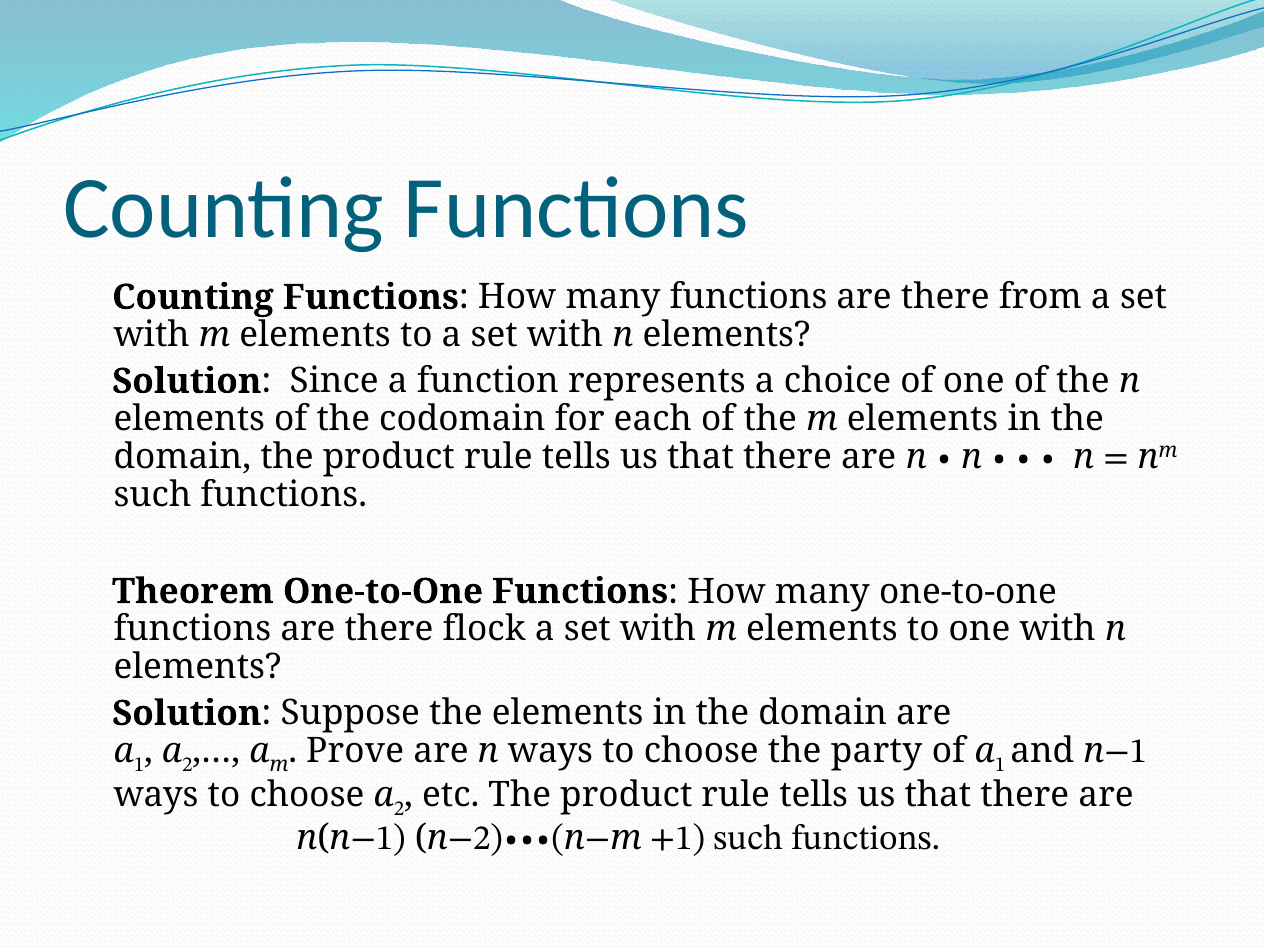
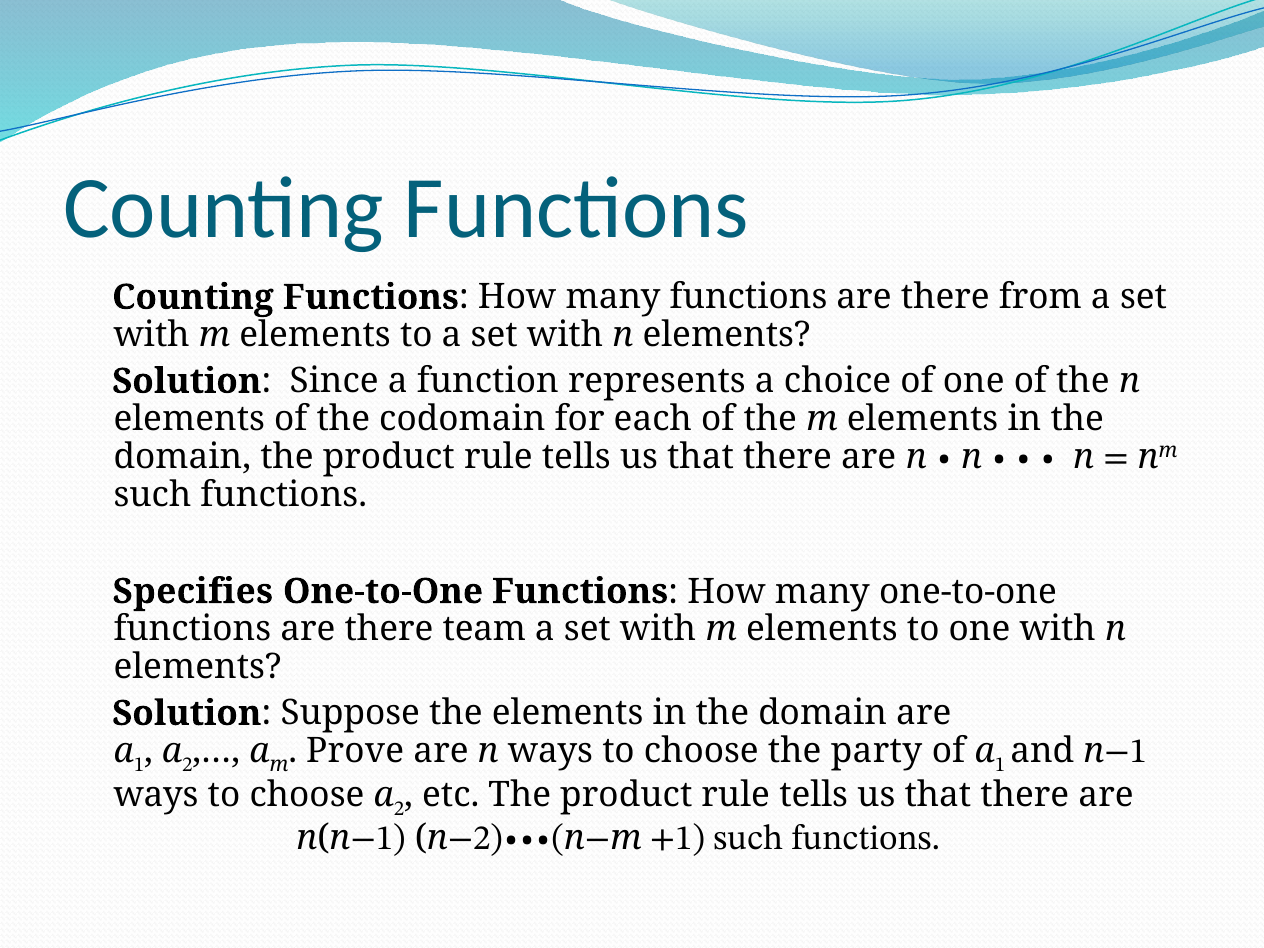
Theorem: Theorem -> Specifies (193, 591)
flock: flock -> team (484, 629)
